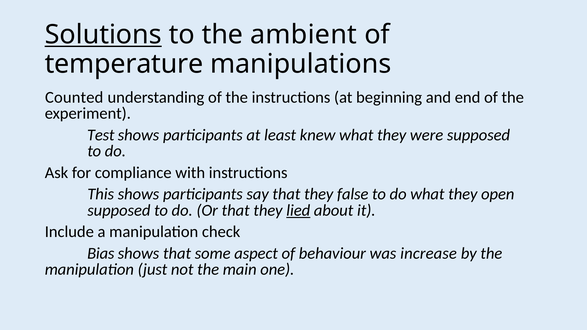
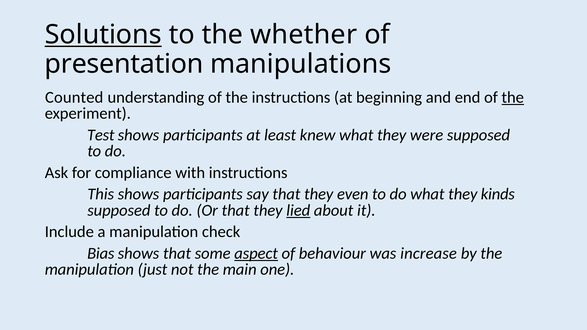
ambient: ambient -> whether (304, 35)
temperature: temperature -> presentation (124, 64)
the underline: none -> present (513, 97)
false: false -> even (353, 194)
open: open -> kinds (498, 194)
aspect underline: none -> present (256, 253)
